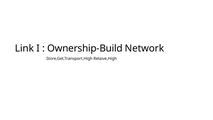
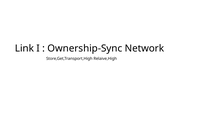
Ownership-Build: Ownership-Build -> Ownership-Sync (85, 48)
